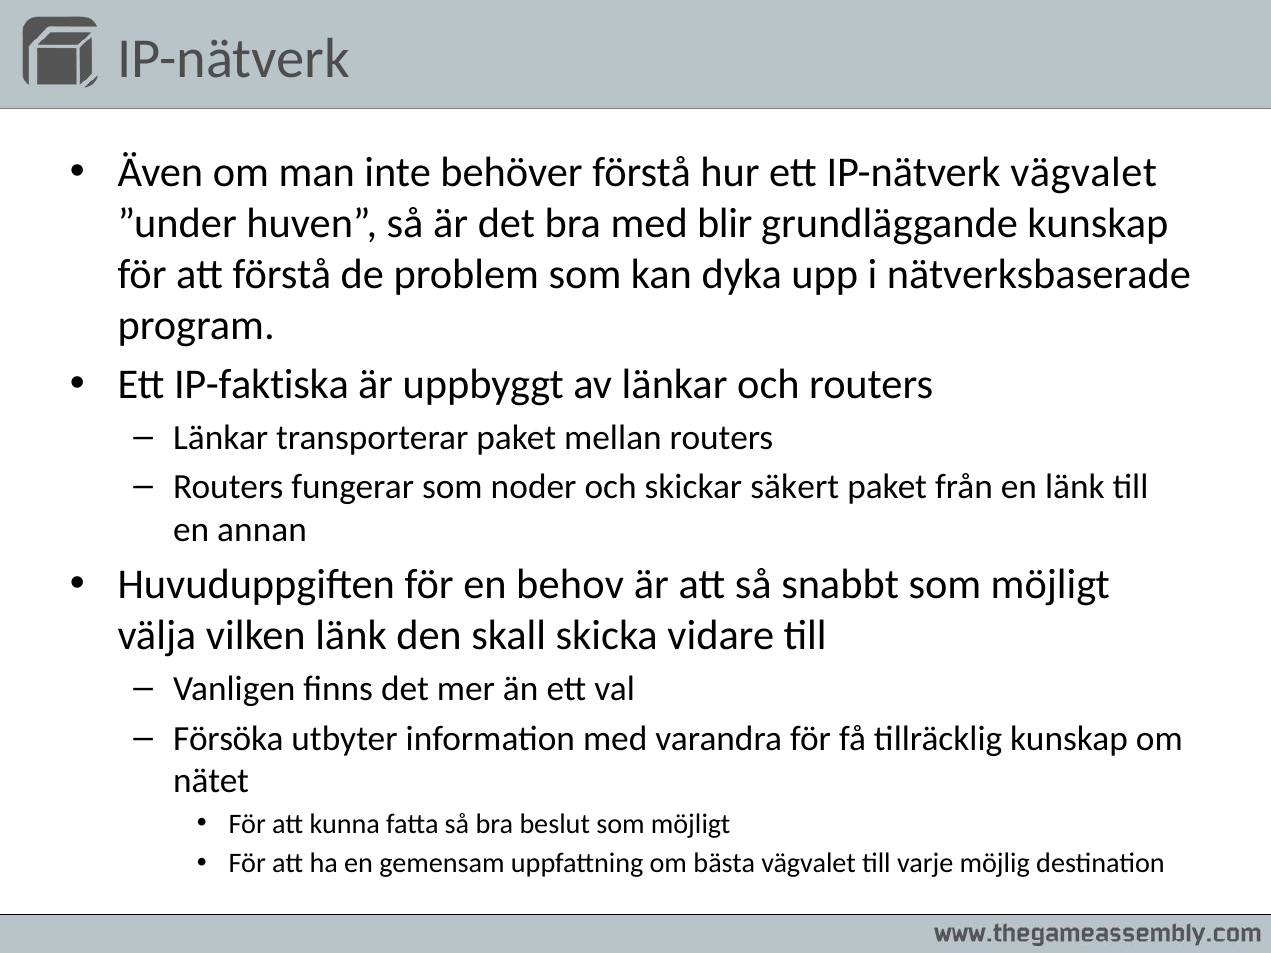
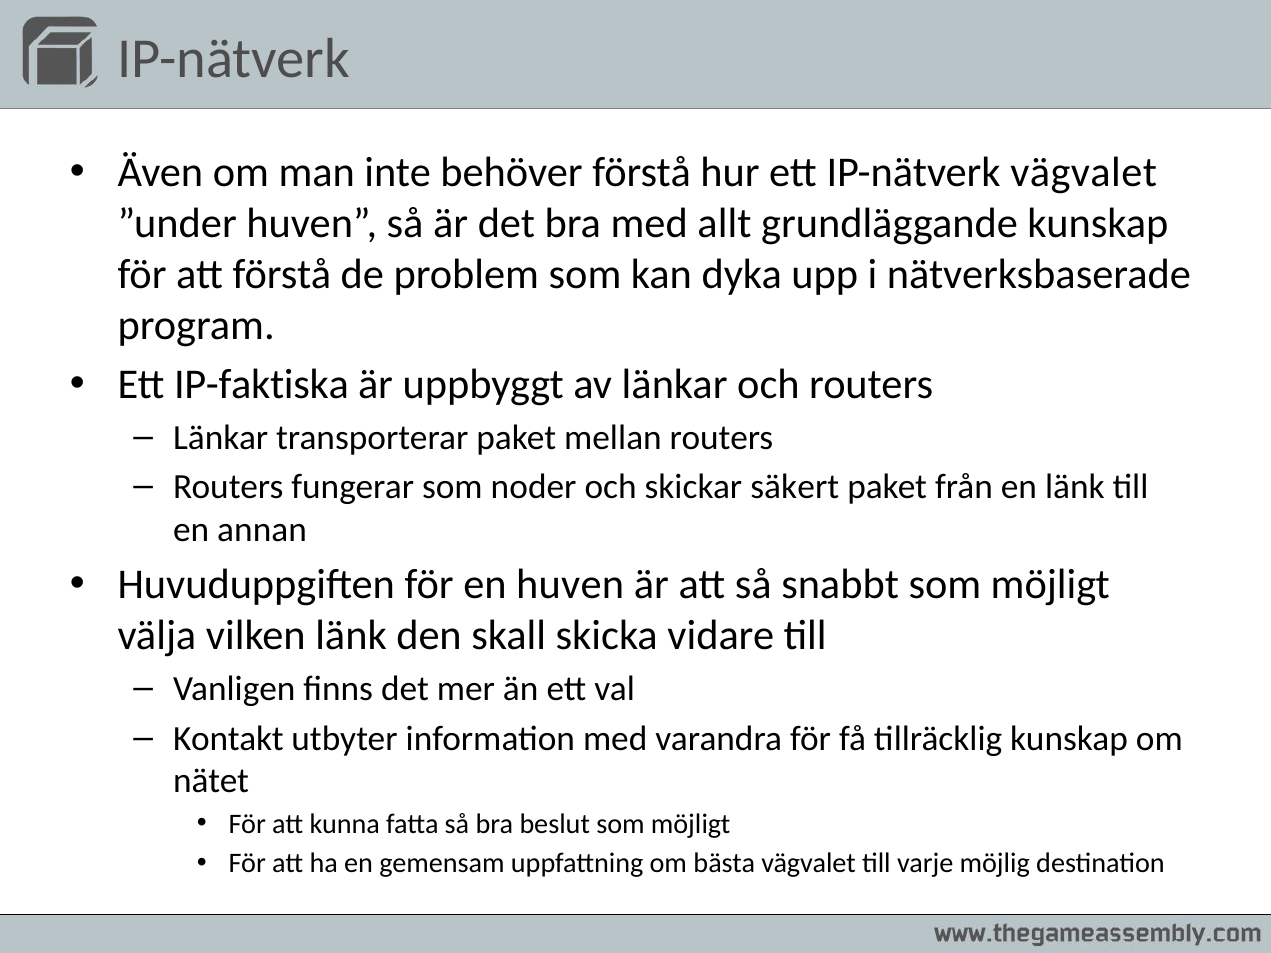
blir: blir -> allt (724, 224)
en behov: behov -> huven (570, 585)
Försöka: Försöka -> Kontakt (228, 739)
